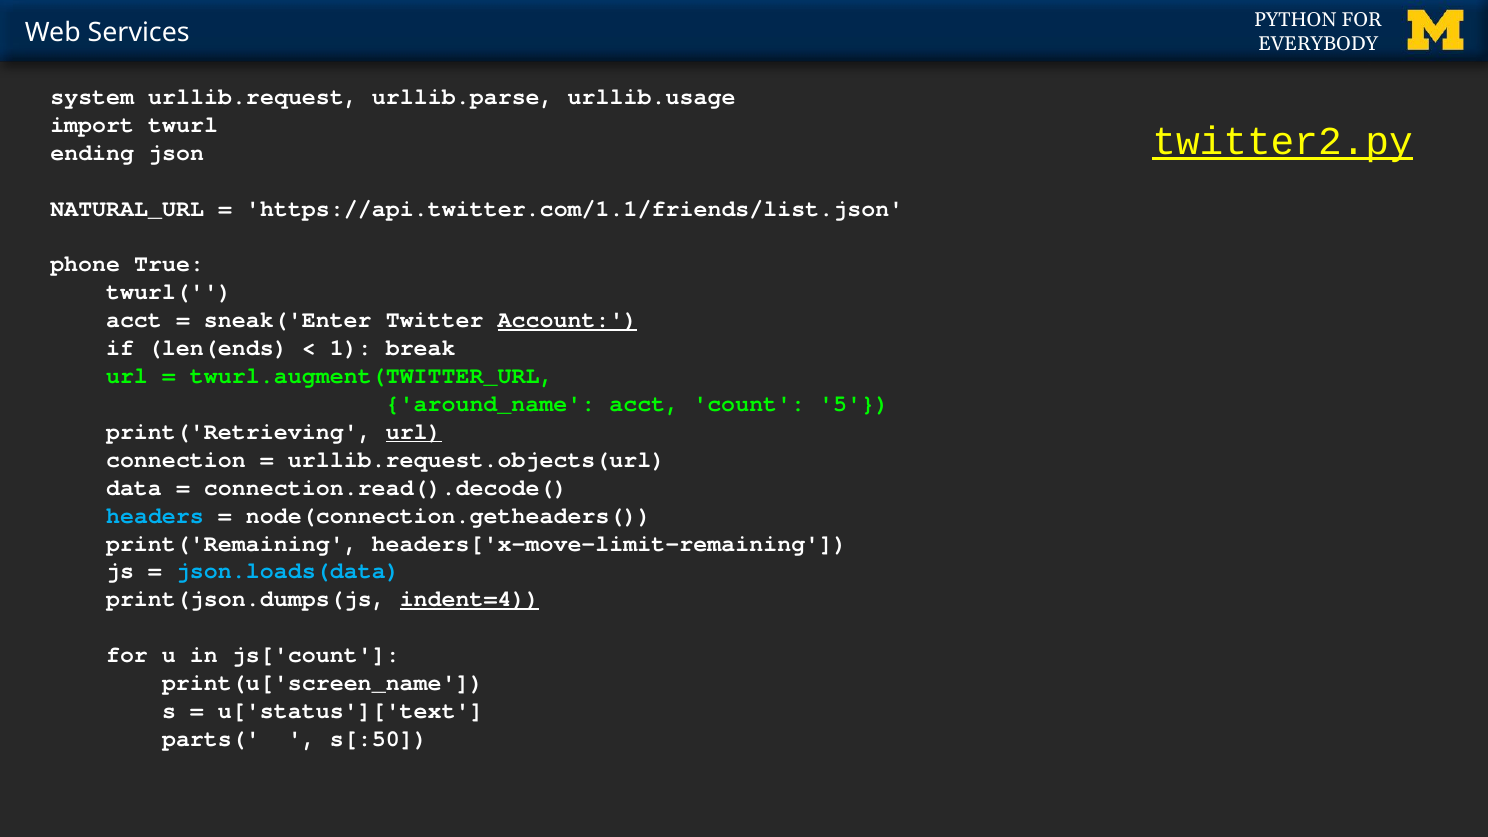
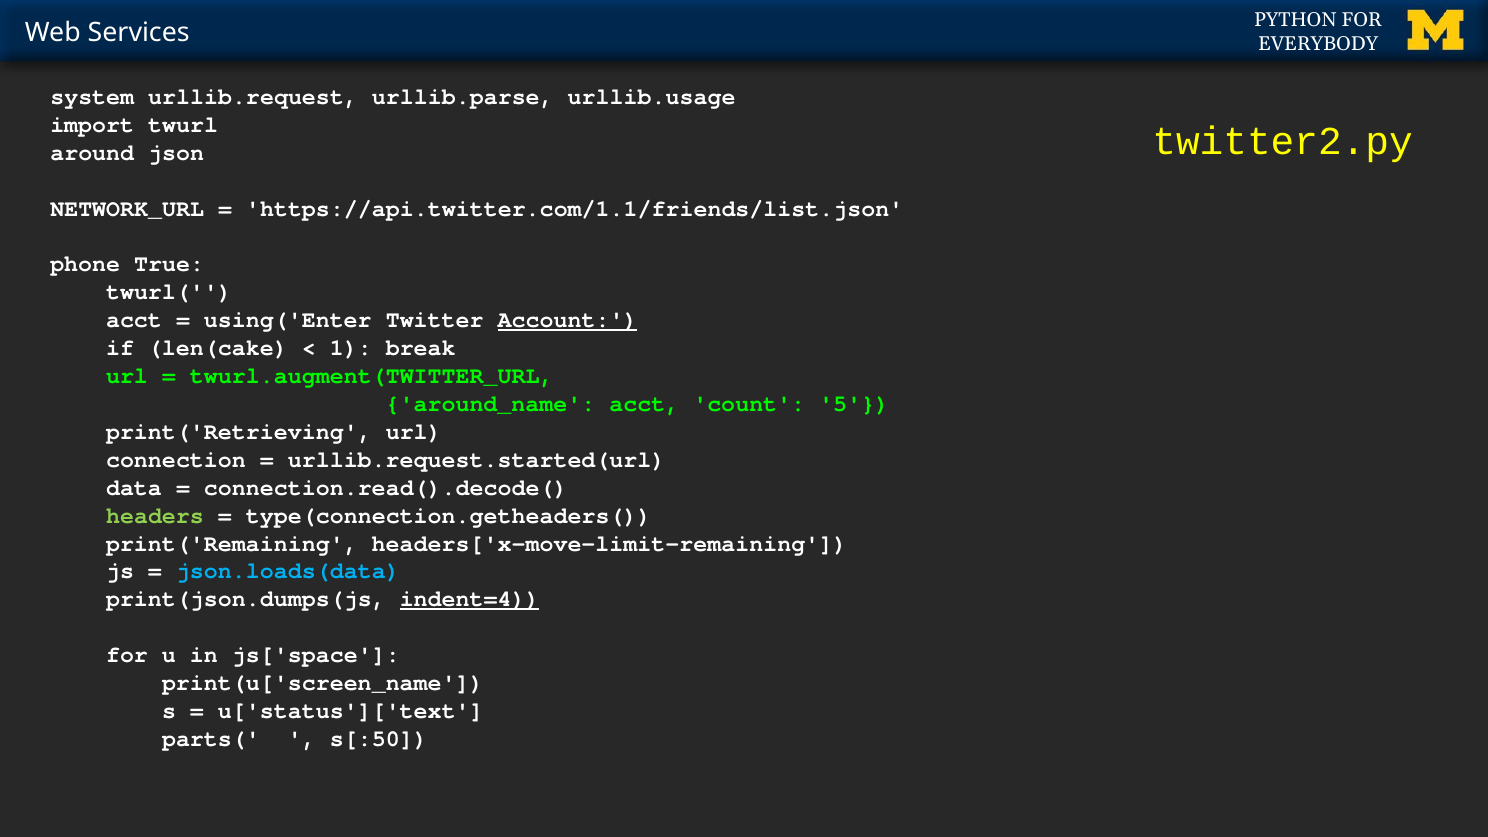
twitter2.py underline: present -> none (1283, 142)
ending: ending -> around (92, 153)
NATURAL_URL: NATURAL_URL -> NETWORK_URL (127, 208)
sneak('Enter: sneak('Enter -> using('Enter (288, 320)
len(ends: len(ends -> len(cake (218, 348)
url underline: present -> none (414, 432)
urllib.request.objects(url: urllib.request.objects(url -> urllib.request.started(url (477, 460)
headers colour: light blue -> light green (155, 515)
node(connection.getheaders(: node(connection.getheaders( -> type(connection.getheaders( (449, 515)
js['count: js['count -> js['space (316, 655)
